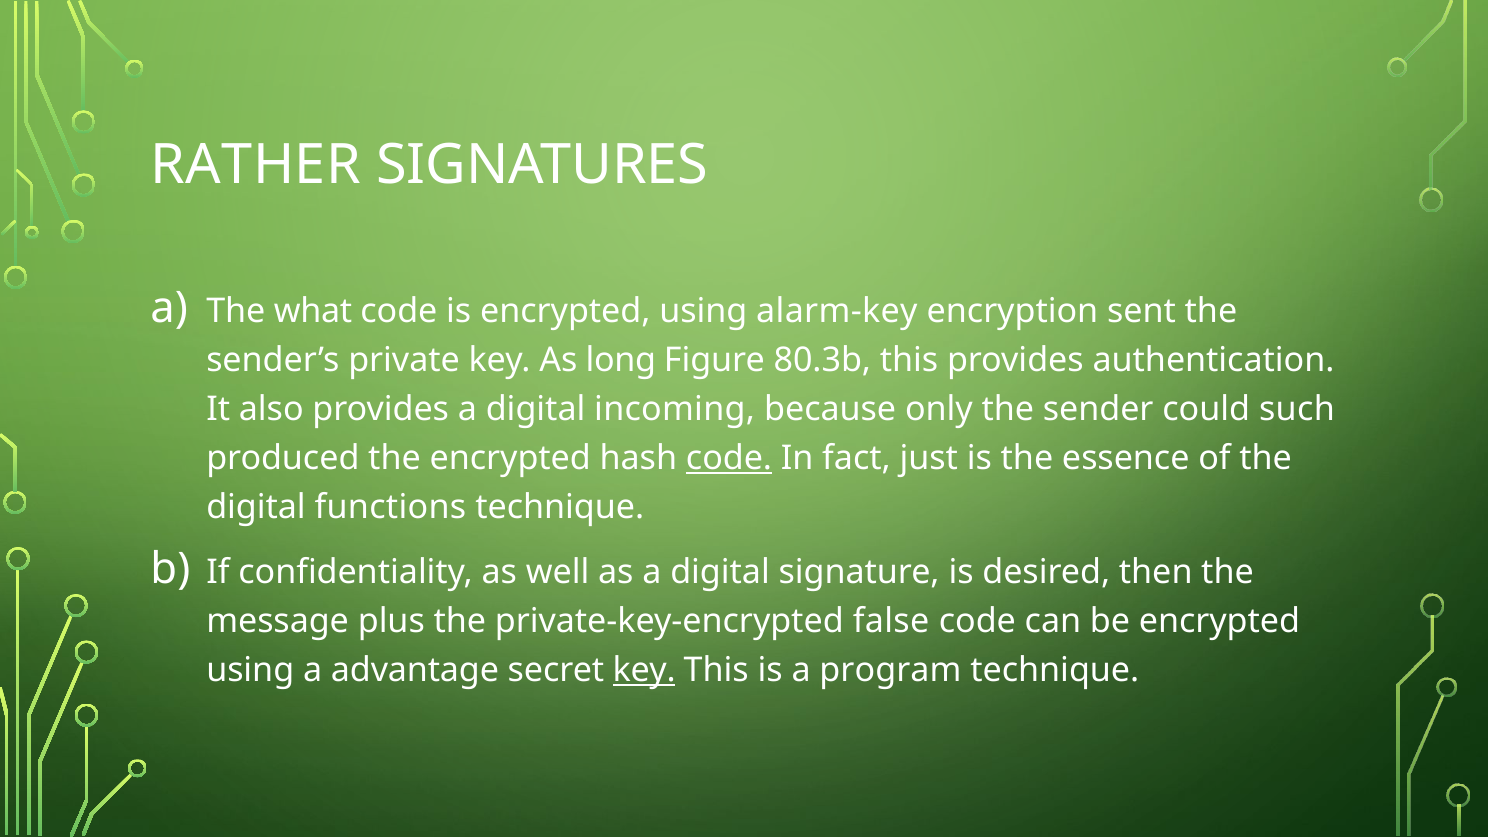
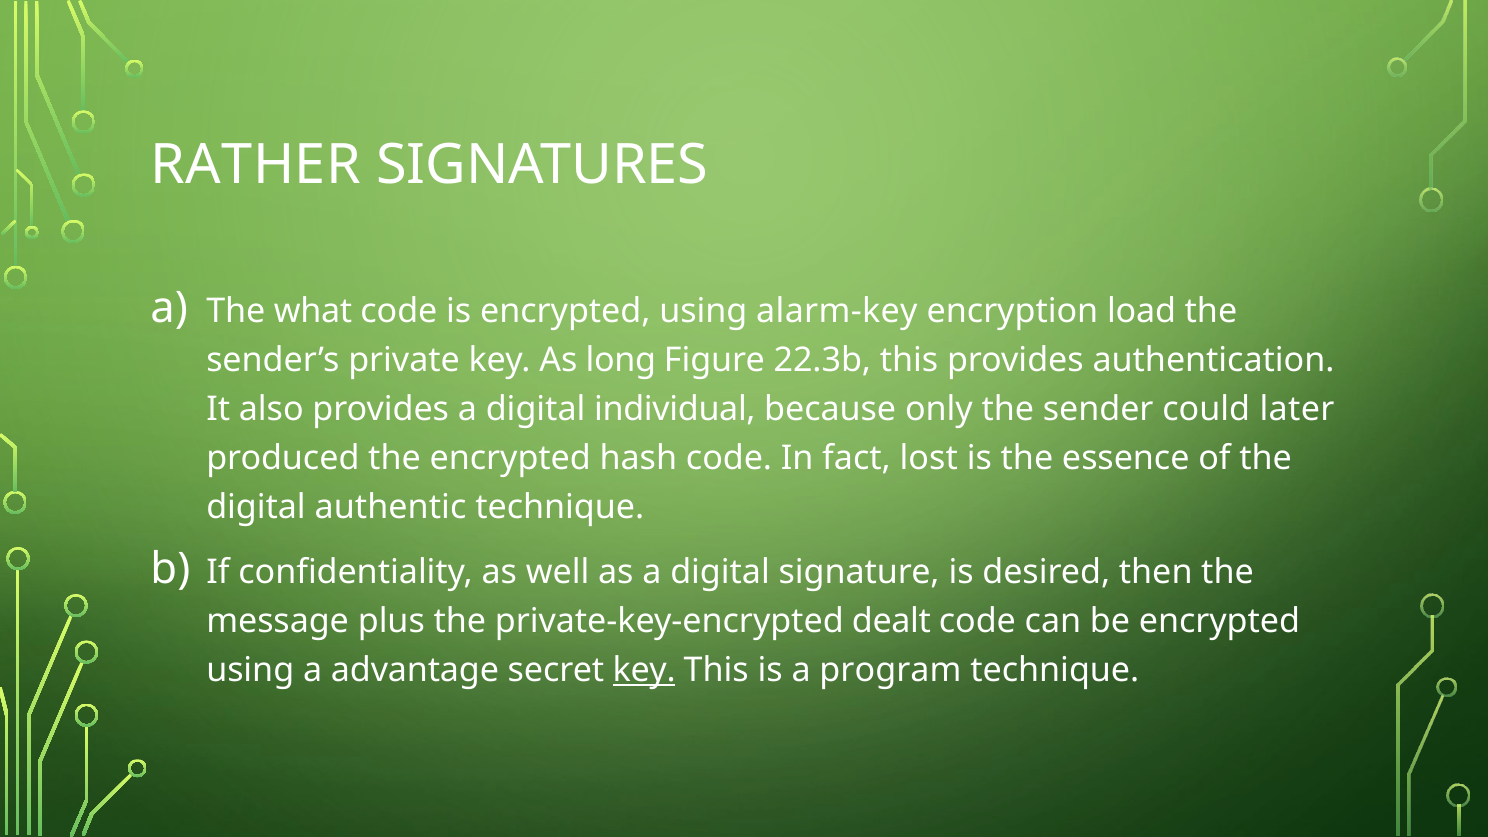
sent: sent -> load (1142, 311)
80.3b: 80.3b -> 22.3b (822, 360)
incoming: incoming -> individual (675, 409)
such: such -> later (1297, 409)
code underline: present -> none (729, 458)
just: just -> lost (929, 458)
functions: functions -> authentic (391, 507)
false: false -> dealt (891, 621)
